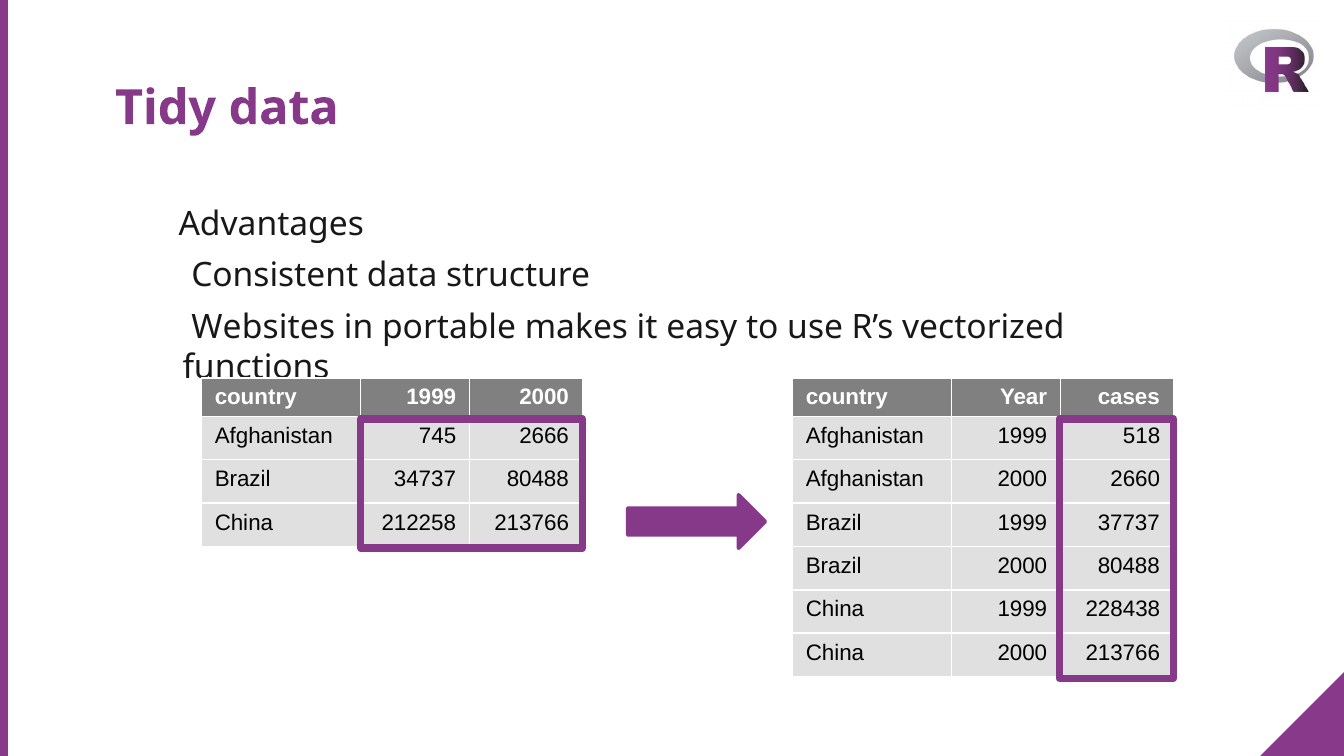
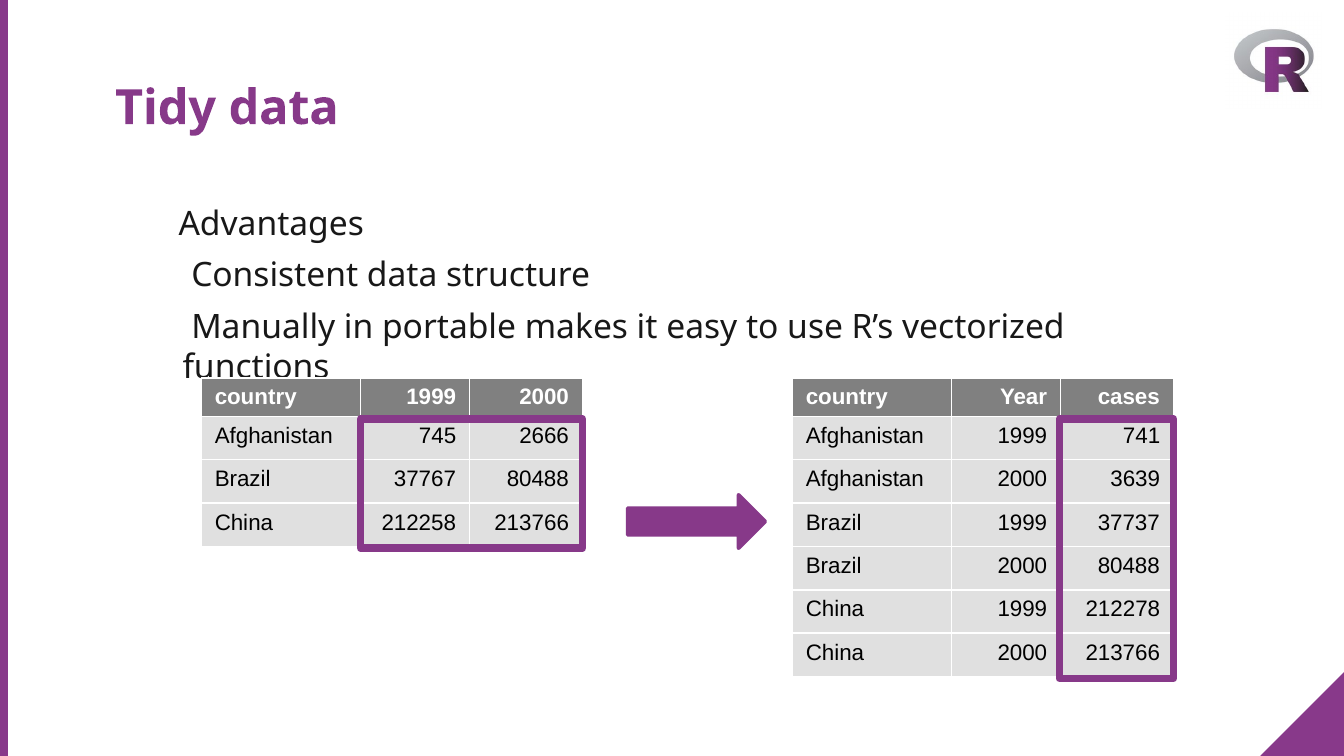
Websites: Websites -> Manually (263, 327)
518: 518 -> 741 (1142, 436)
34737: 34737 -> 37767 (425, 479)
2660: 2660 -> 3639 (1135, 479)
228438: 228438 -> 212278 (1123, 610)
